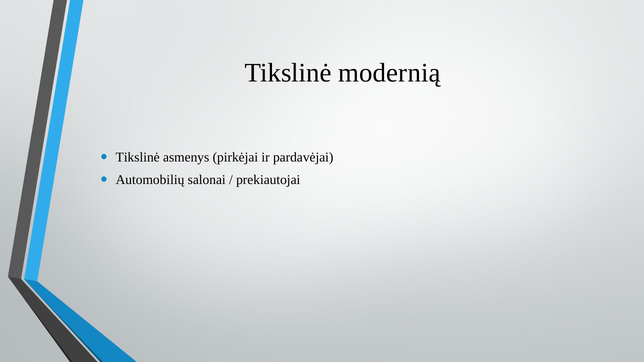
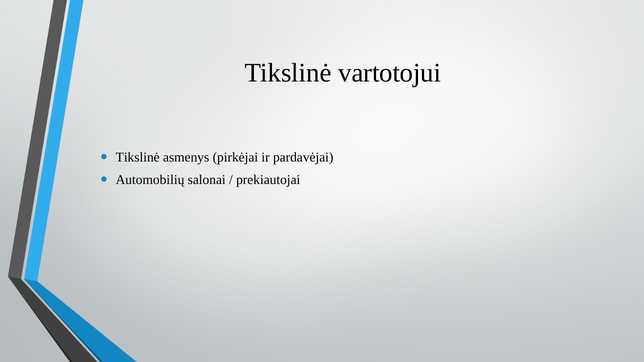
modernią: modernią -> vartotojui (390, 73)
